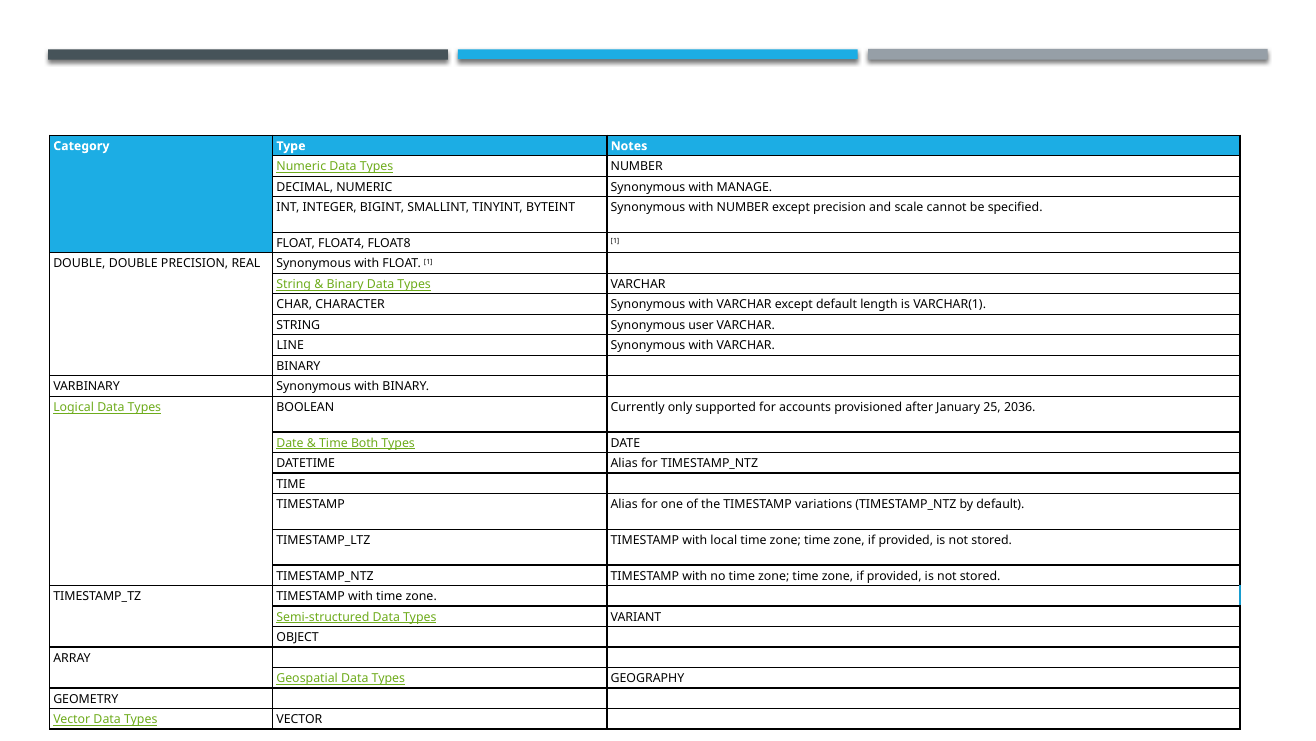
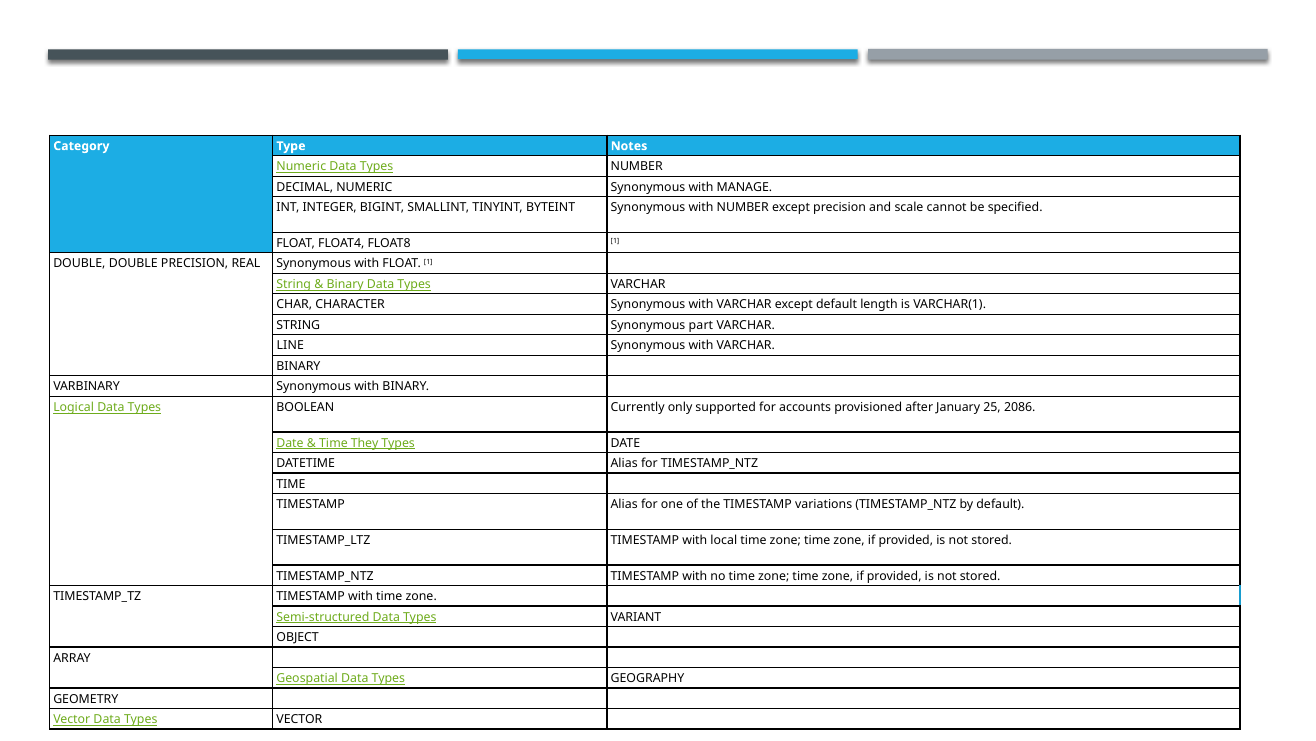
user: user -> part (701, 325)
2036: 2036 -> 2086 (1020, 407)
Both: Both -> They (365, 443)
